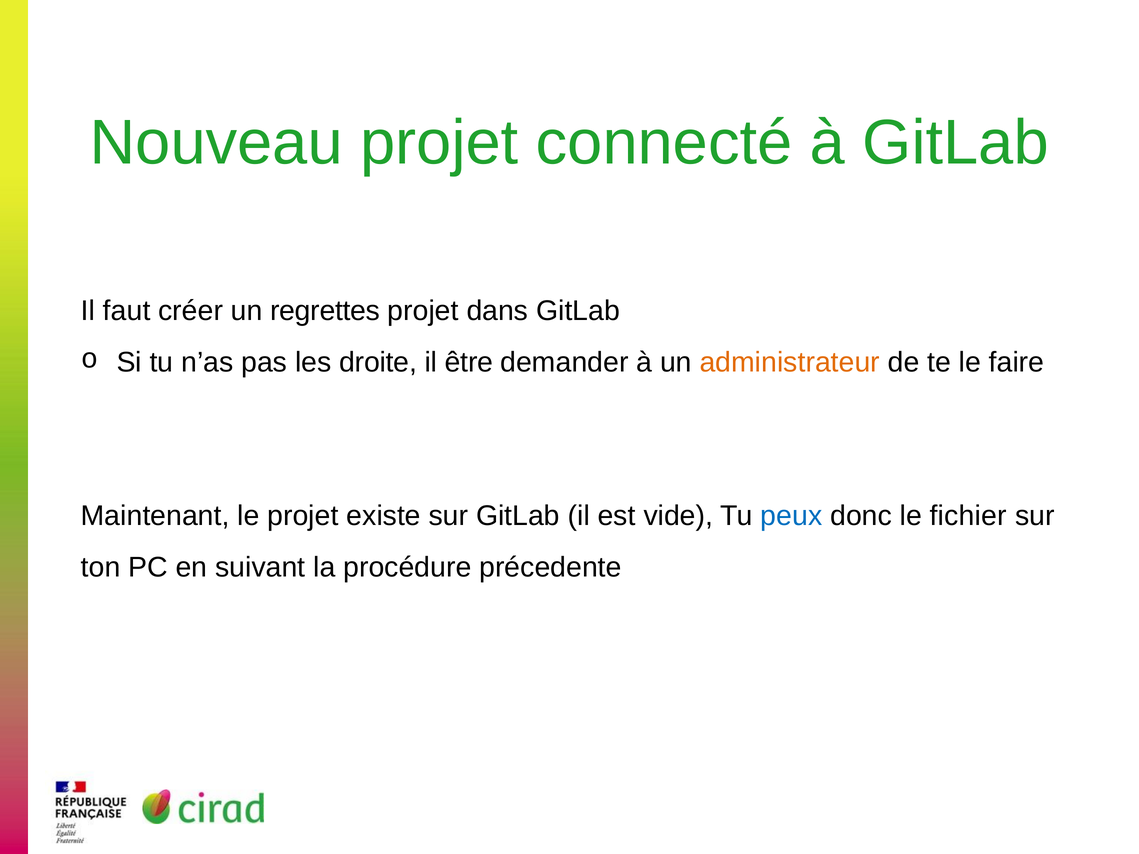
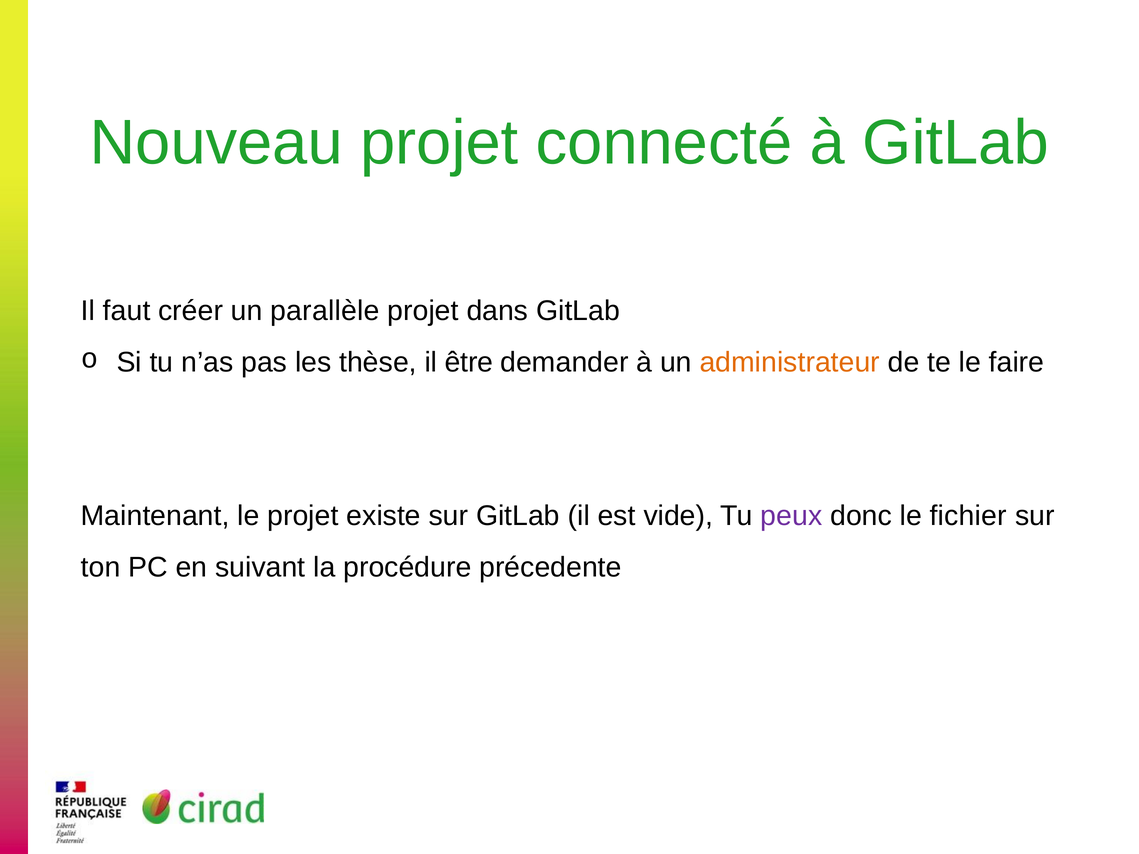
regrettes: regrettes -> parallèle (325, 311)
droite: droite -> thèse (378, 362)
peux colour: blue -> purple (791, 516)
